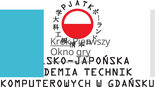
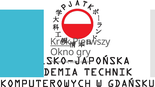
gry underline: present -> none (83, 52)
